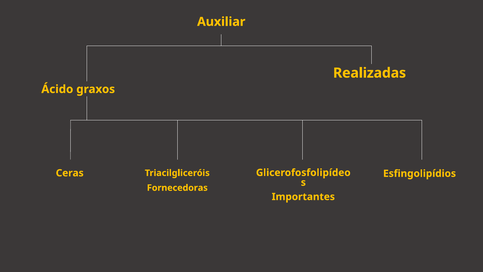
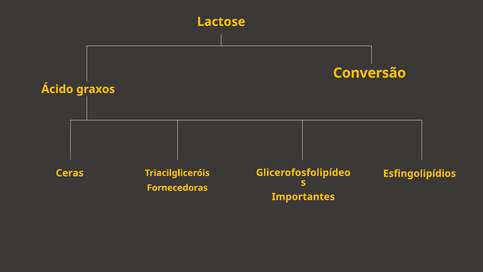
Auxiliar: Auxiliar -> Lactose (221, 22)
Realizadas: Realizadas -> Conversão (370, 73)
